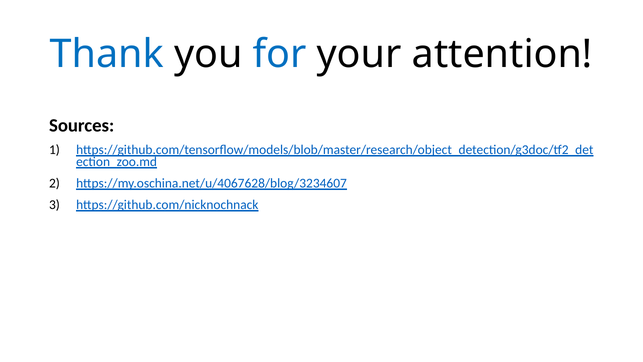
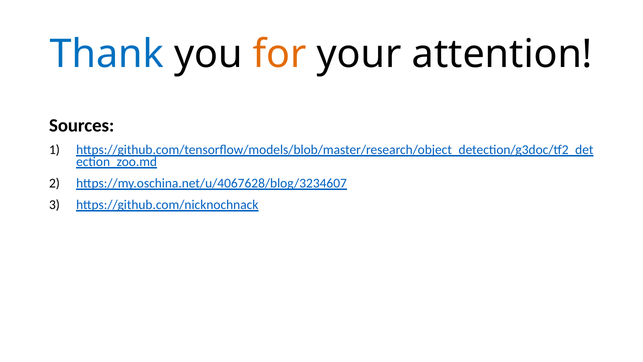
for colour: blue -> orange (280, 54)
